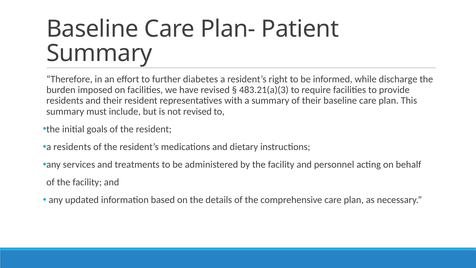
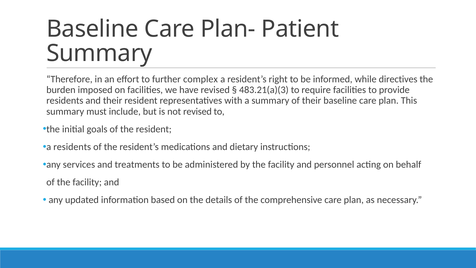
diabetes: diabetes -> complex (200, 79)
discharge: discharge -> directives (398, 79)
